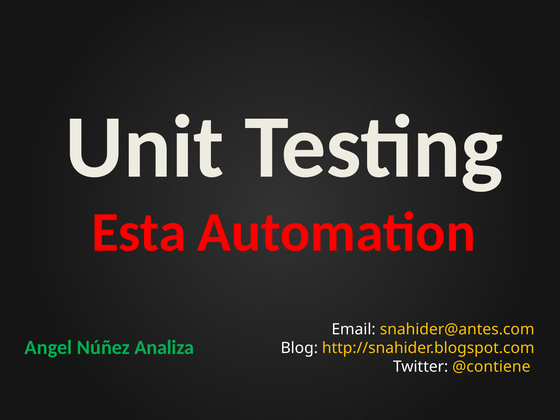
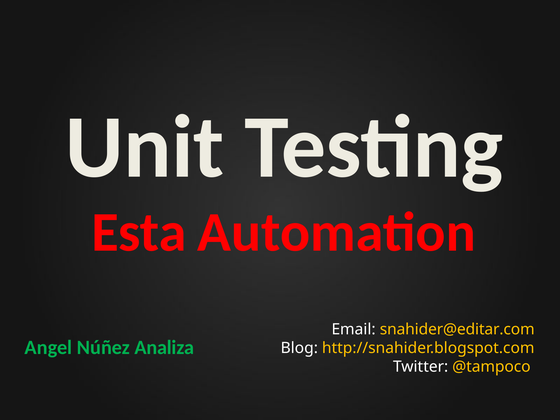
snahider@antes.com: snahider@antes.com -> snahider@editar.com (457, 329)
@contiene: @contiene -> @tampoco (491, 367)
